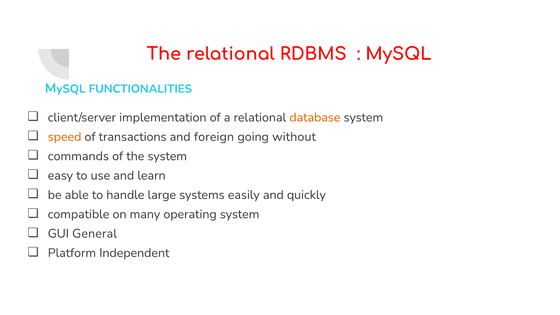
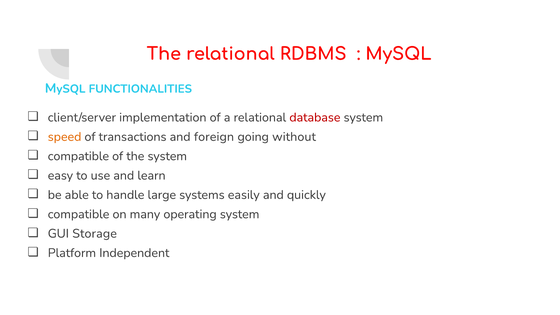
database colour: orange -> red (315, 117)
commands: commands -> compatible (78, 156)
General: General -> Storage (95, 234)
